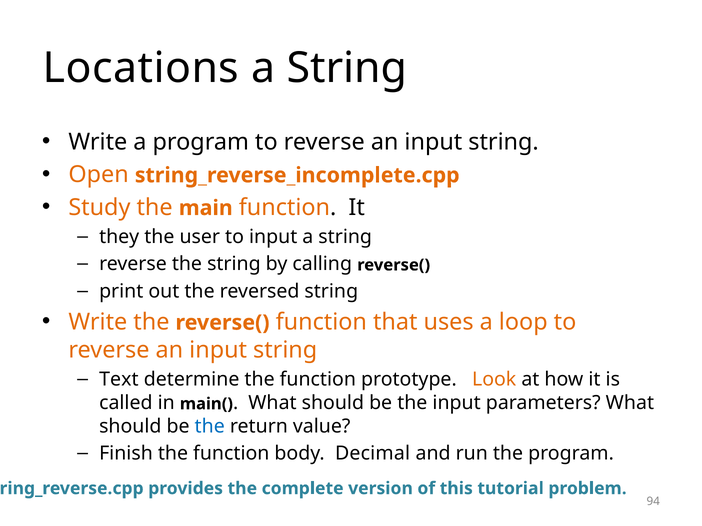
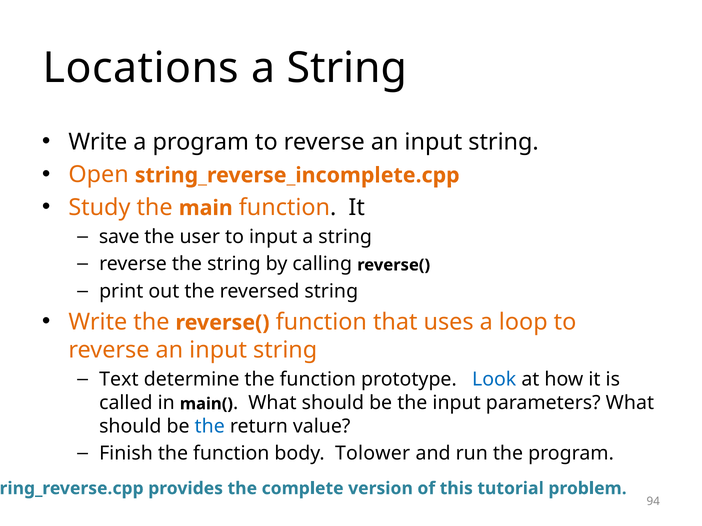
they: they -> save (119, 237)
Look colour: orange -> blue (494, 380)
Decimal: Decimal -> Tolower (373, 454)
